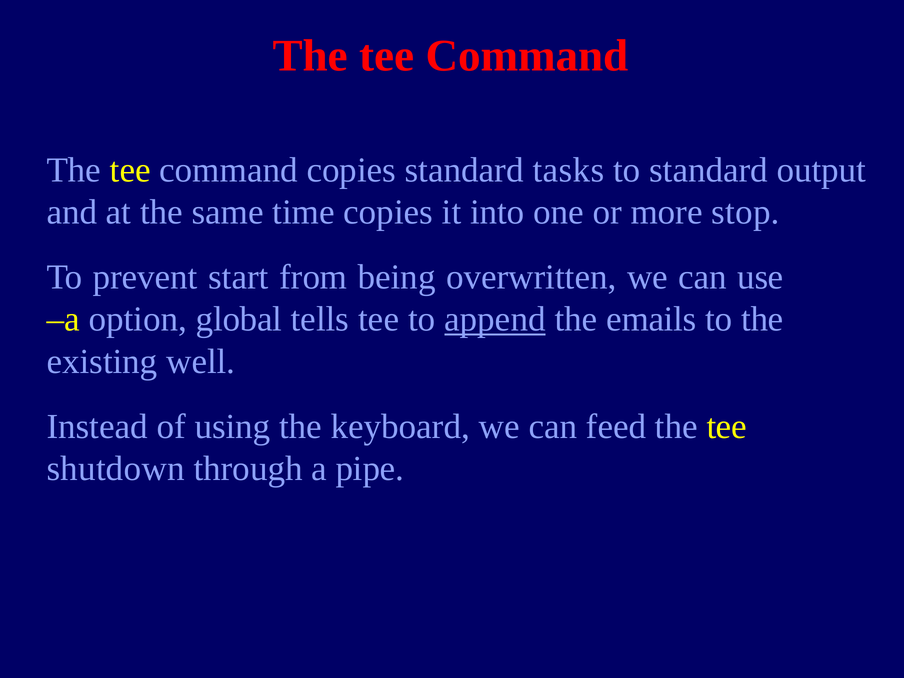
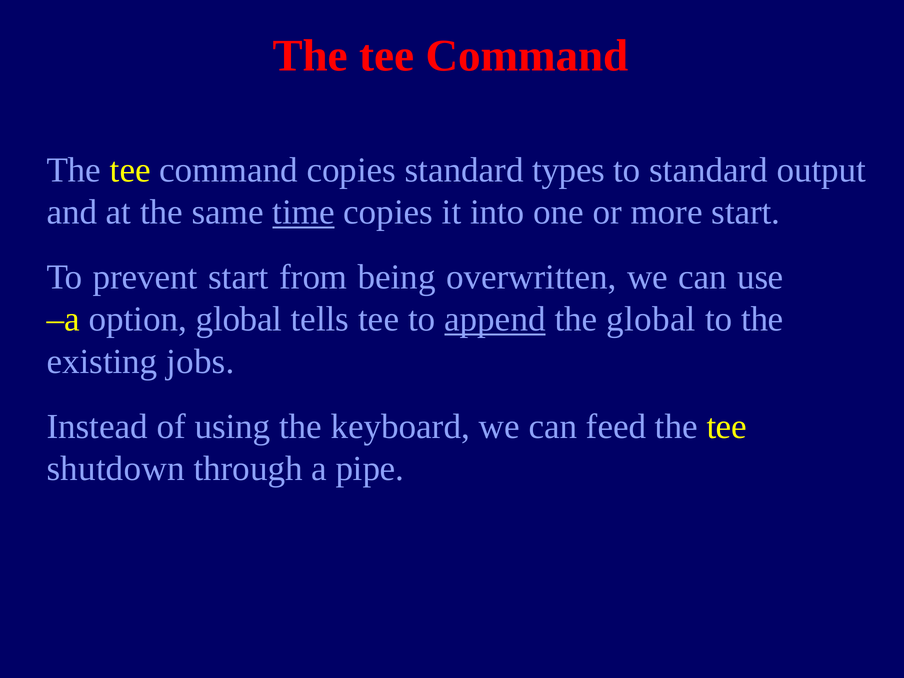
tasks: tasks -> types (569, 170)
time underline: none -> present (303, 212)
more stop: stop -> start (746, 212)
the emails: emails -> global (651, 319)
well: well -> jobs (201, 362)
